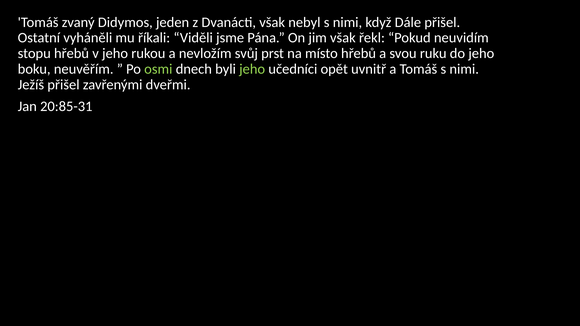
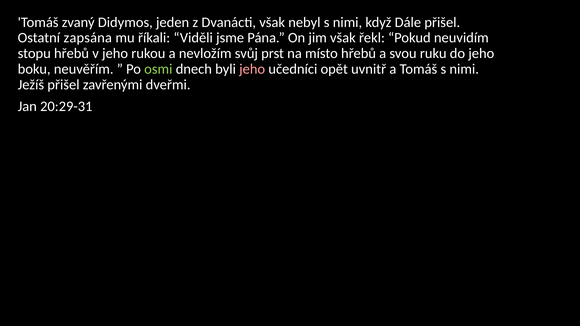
vyháněli: vyháněli -> zapsána (88, 38)
jeho colour: light green -> pink (252, 69)
20:85-31: 20:85-31 -> 20:29-31 (66, 107)
